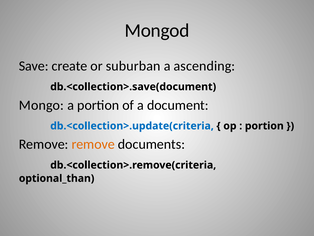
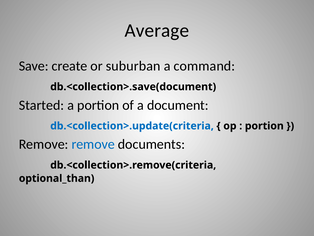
Mongod: Mongod -> Average (157, 30)
ascending: ascending -> command (204, 66)
Mongo: Mongo -> Started (42, 105)
remove colour: orange -> blue (93, 144)
